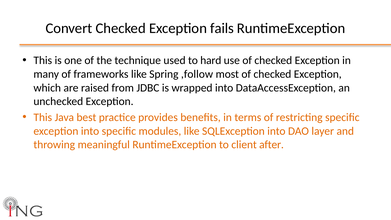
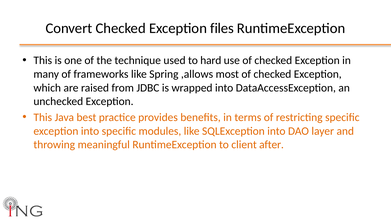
fails: fails -> files (222, 28)
,follow: ,follow -> ,allows (197, 74)
